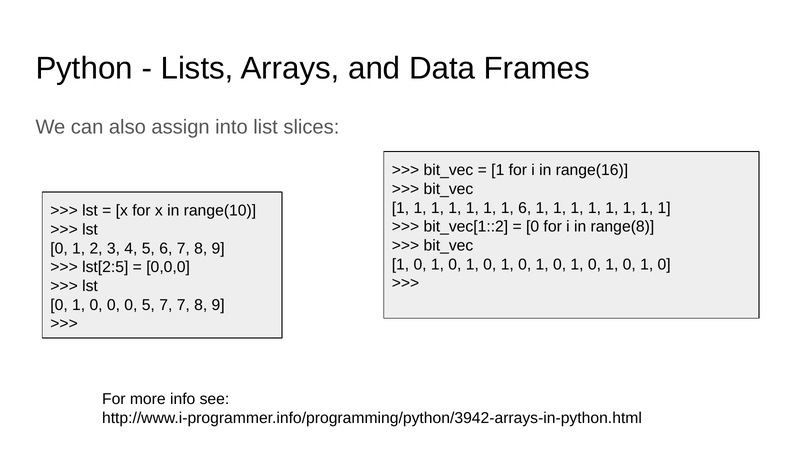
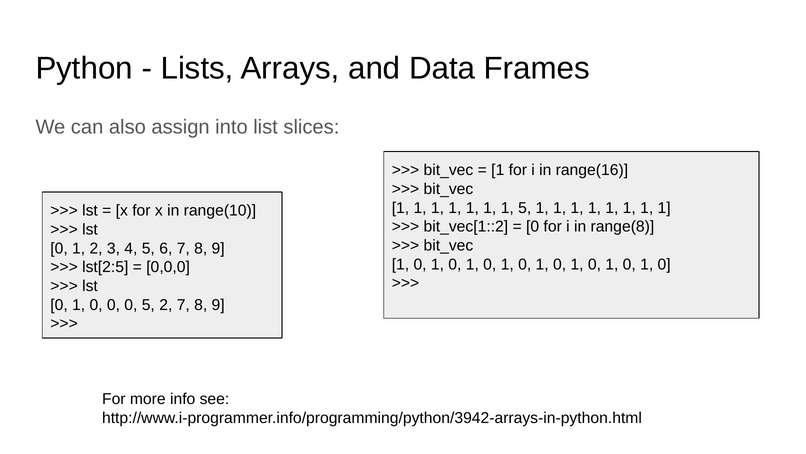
1 6: 6 -> 5 (525, 208)
5 7: 7 -> 2 (166, 305)
